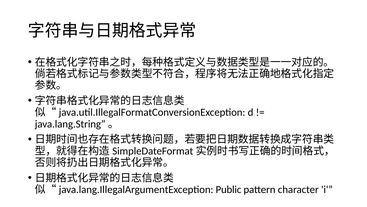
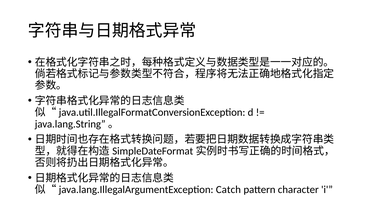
Public: Public -> Catch (228, 189)
